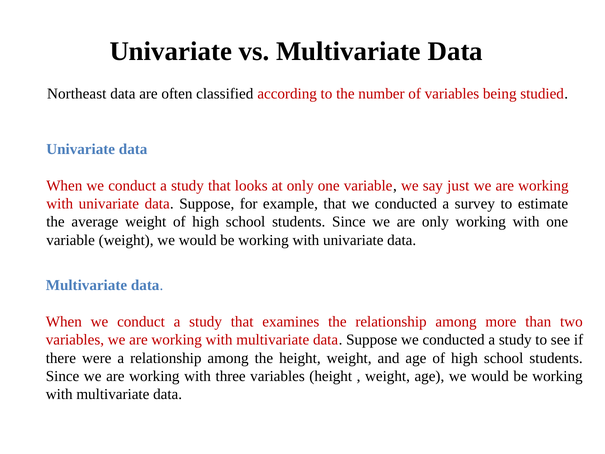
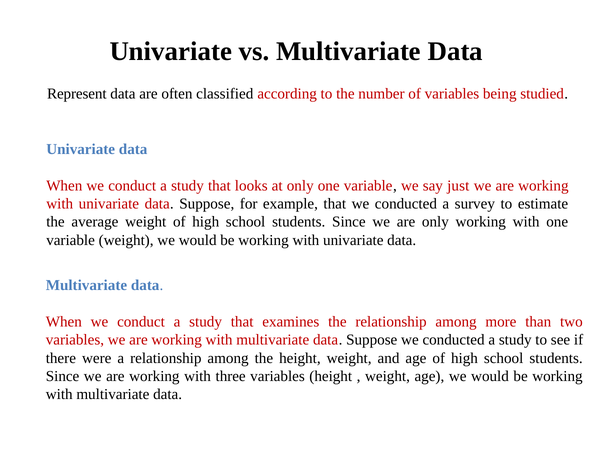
Northeast: Northeast -> Represent (77, 94)
